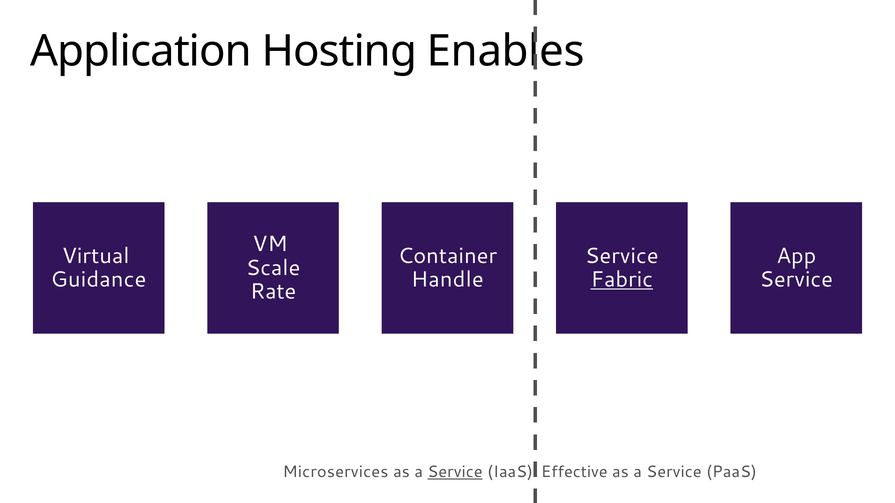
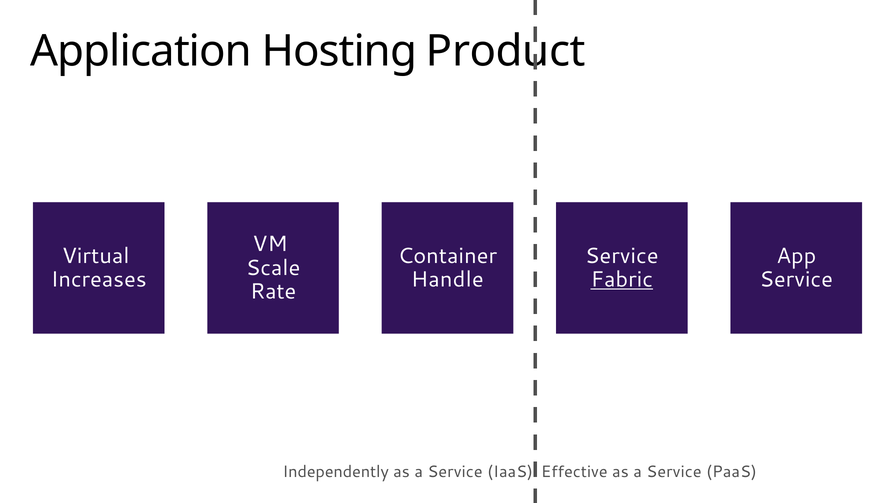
Enables: Enables -> Product (506, 51)
Guidance: Guidance -> Increases (99, 280)
Microservices: Microservices -> Independently (336, 472)
Service underline: present -> none (455, 472)
